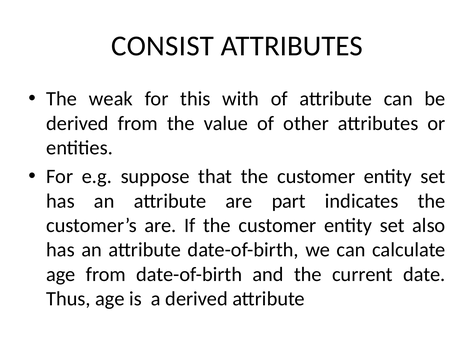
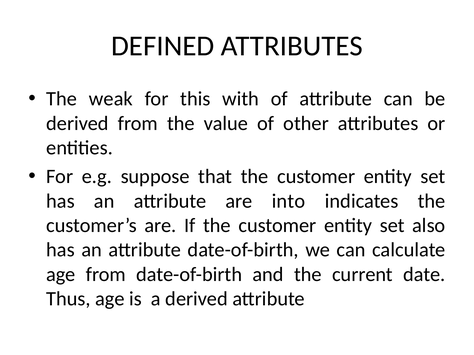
CONSIST: CONSIST -> DEFINED (163, 46)
part: part -> into (289, 201)
